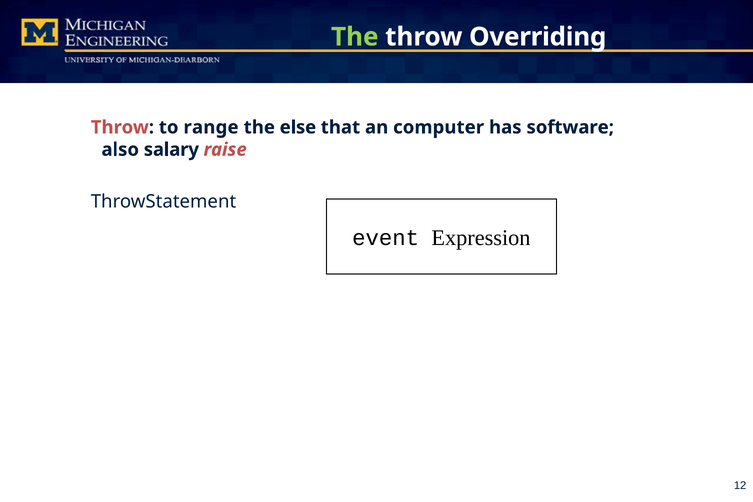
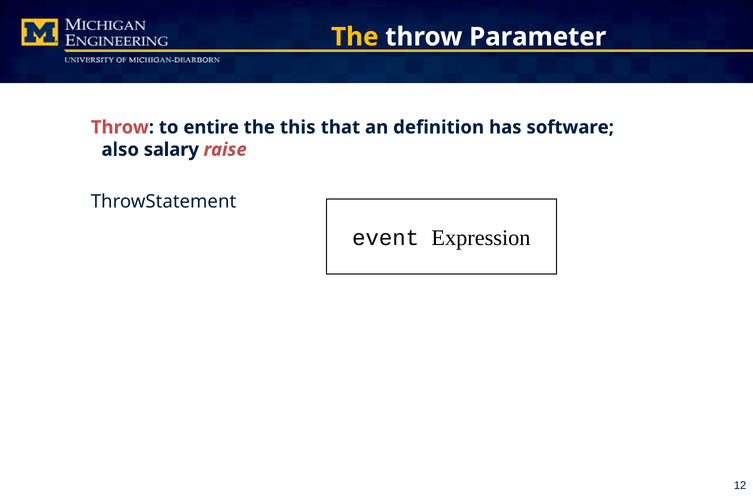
The colour: light green -> yellow (355, 37)
Overriding: Overriding -> Parameter (538, 37)
range: range -> entire (211, 127)
else: else -> this (298, 127)
computer: computer -> definition (439, 127)
